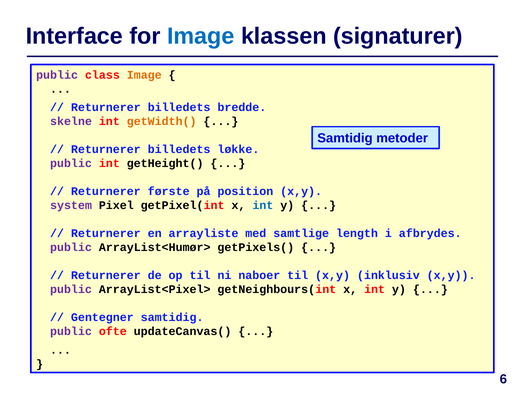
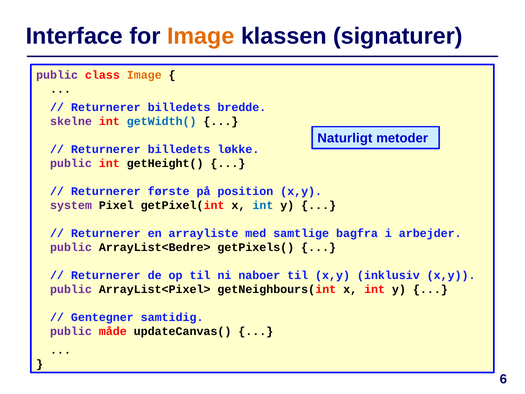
Image colour: blue -> orange (201, 36)
getWidth( colour: orange -> blue (162, 121)
Samtidig: Samtidig -> Naturligt (345, 138)
length: length -> bagfra (357, 233)
afbrydes: afbrydes -> arbejder (430, 233)
ArrayList<Humør>: ArrayList<Humør> -> ArrayList<Bedre> (155, 247)
ofte: ofte -> måde (113, 331)
